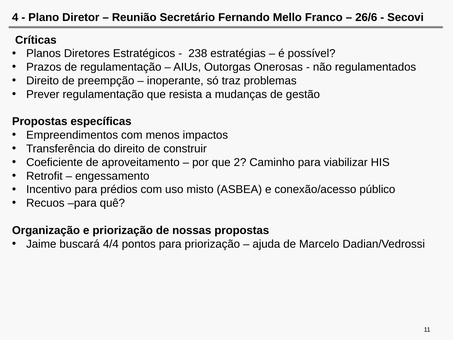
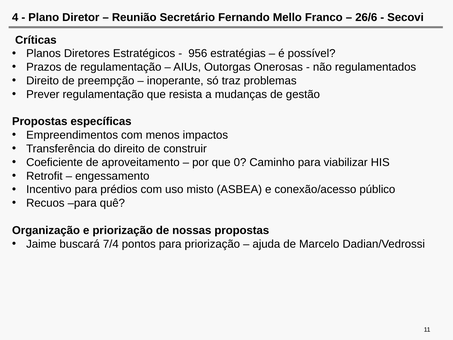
238: 238 -> 956 (198, 53)
2: 2 -> 0 (240, 162)
4/4: 4/4 -> 7/4 (111, 244)
